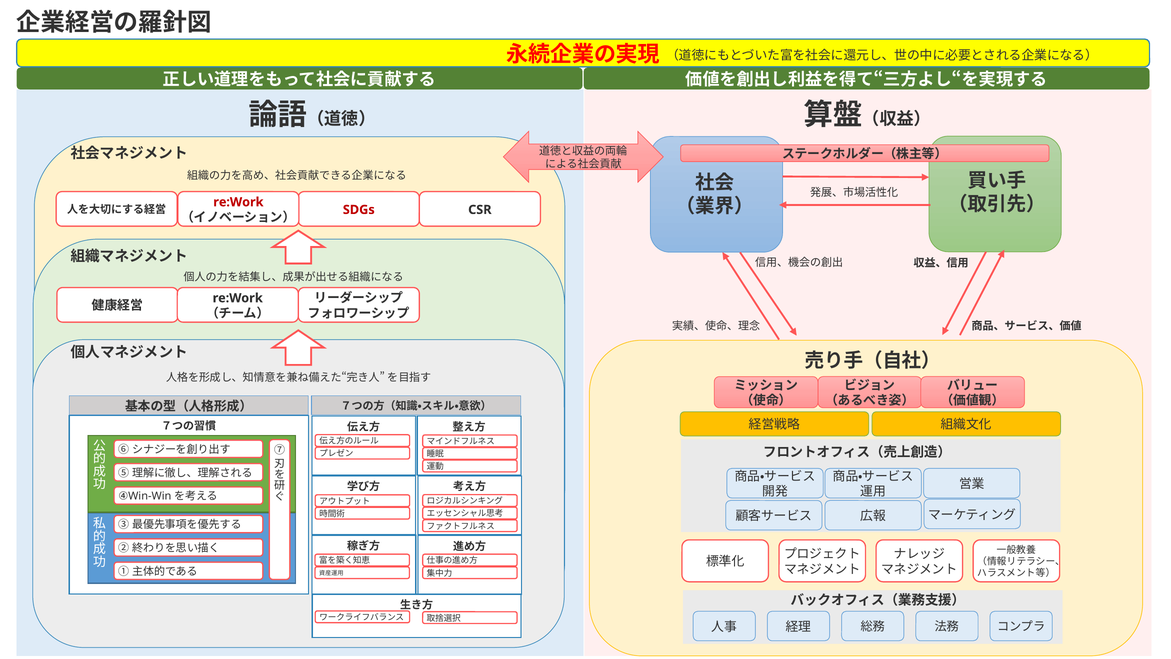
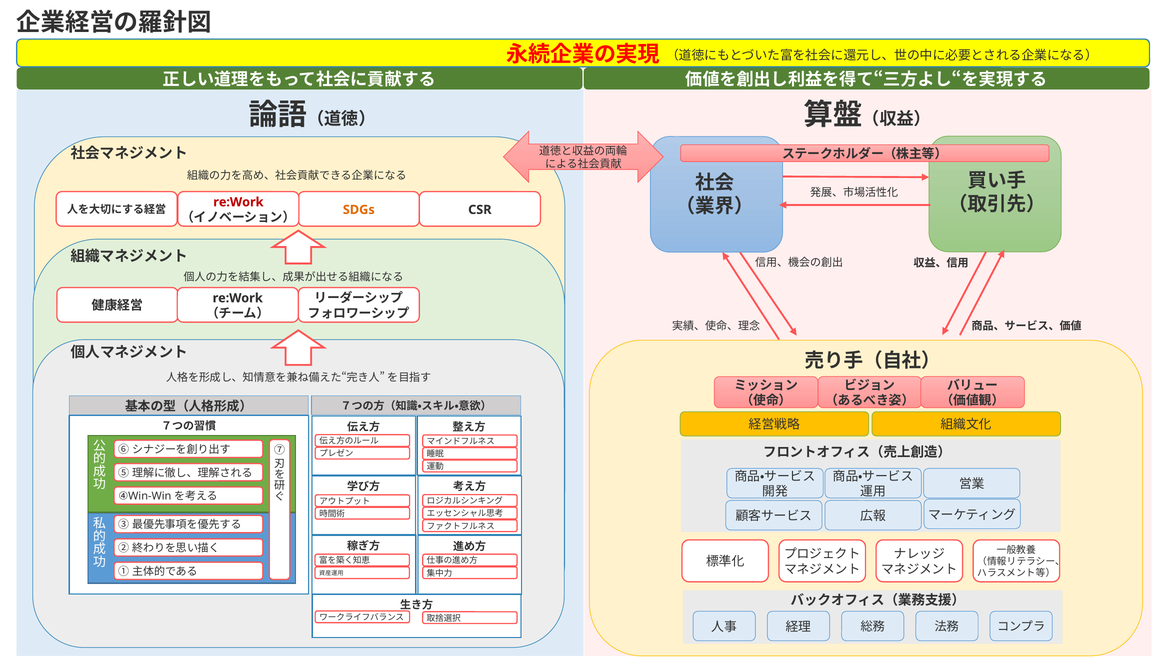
SDGs colour: red -> orange (359, 210)
